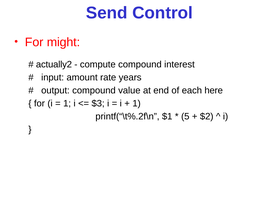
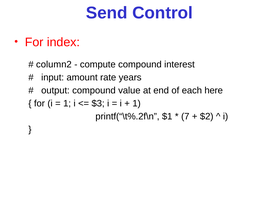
might: might -> index (63, 42)
actually2: actually2 -> column2 (54, 65)
5: 5 -> 7 (185, 117)
